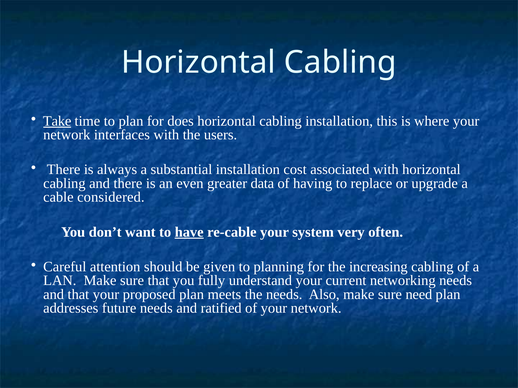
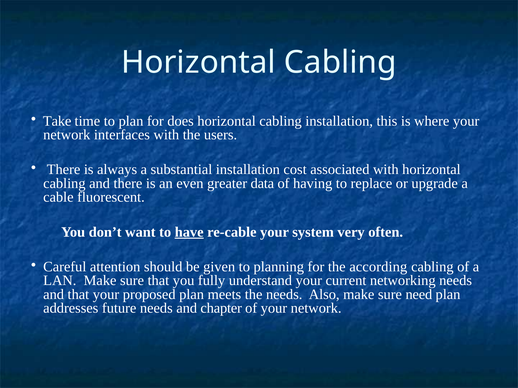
Take underline: present -> none (57, 121)
considered: considered -> fluorescent (111, 197)
increasing: increasing -> according (378, 267)
ratified: ratified -> chapter (221, 309)
